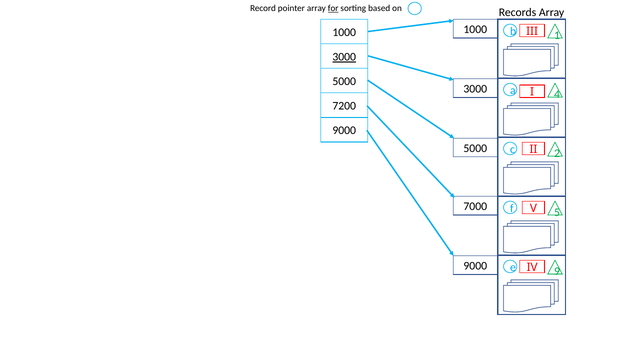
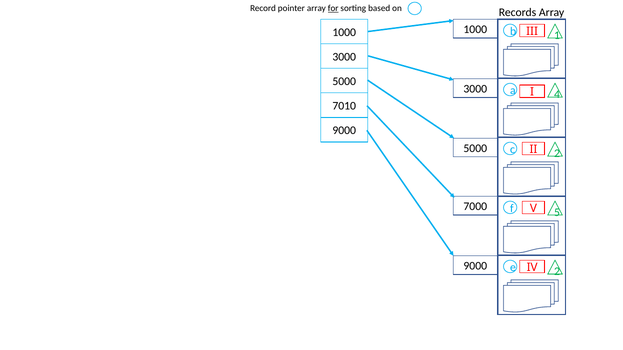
3000 underline: present -> none (344, 57)
7200: 7200 -> 7010 (344, 106)
IV 9: 9 -> 2 (557, 272)
